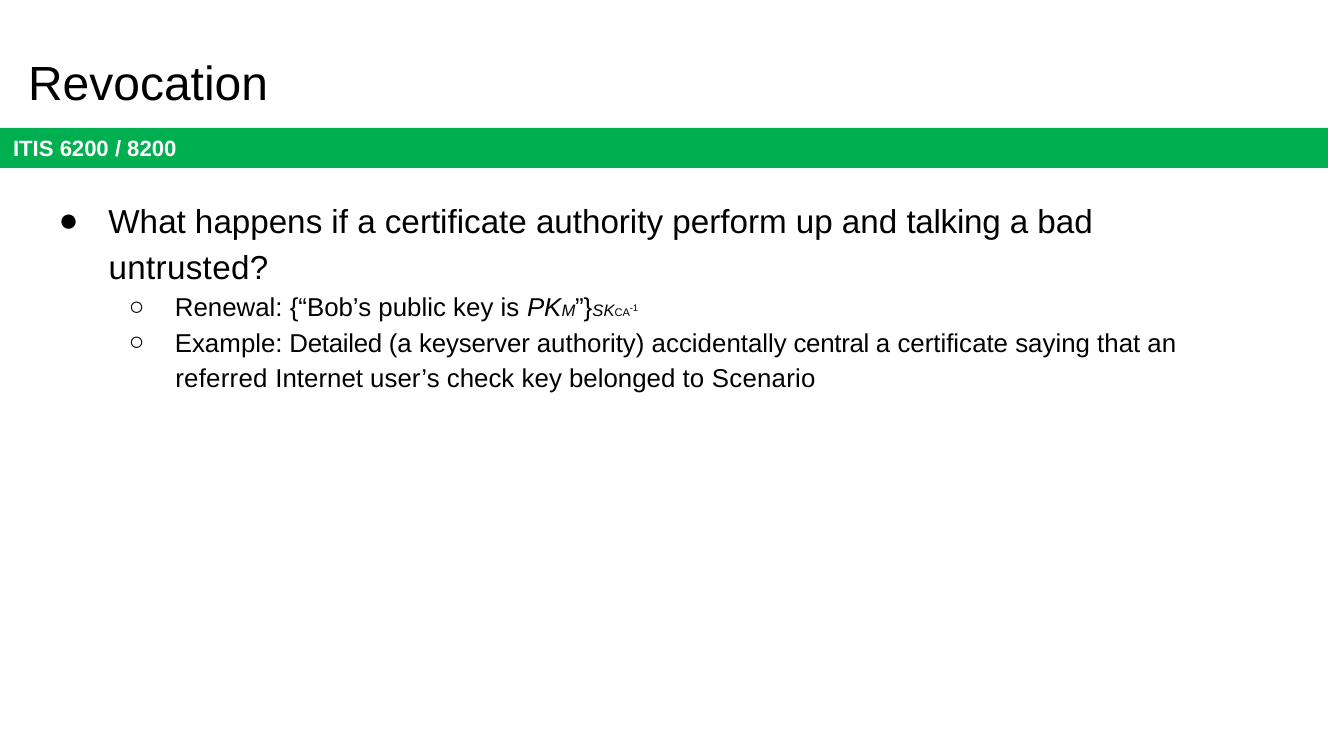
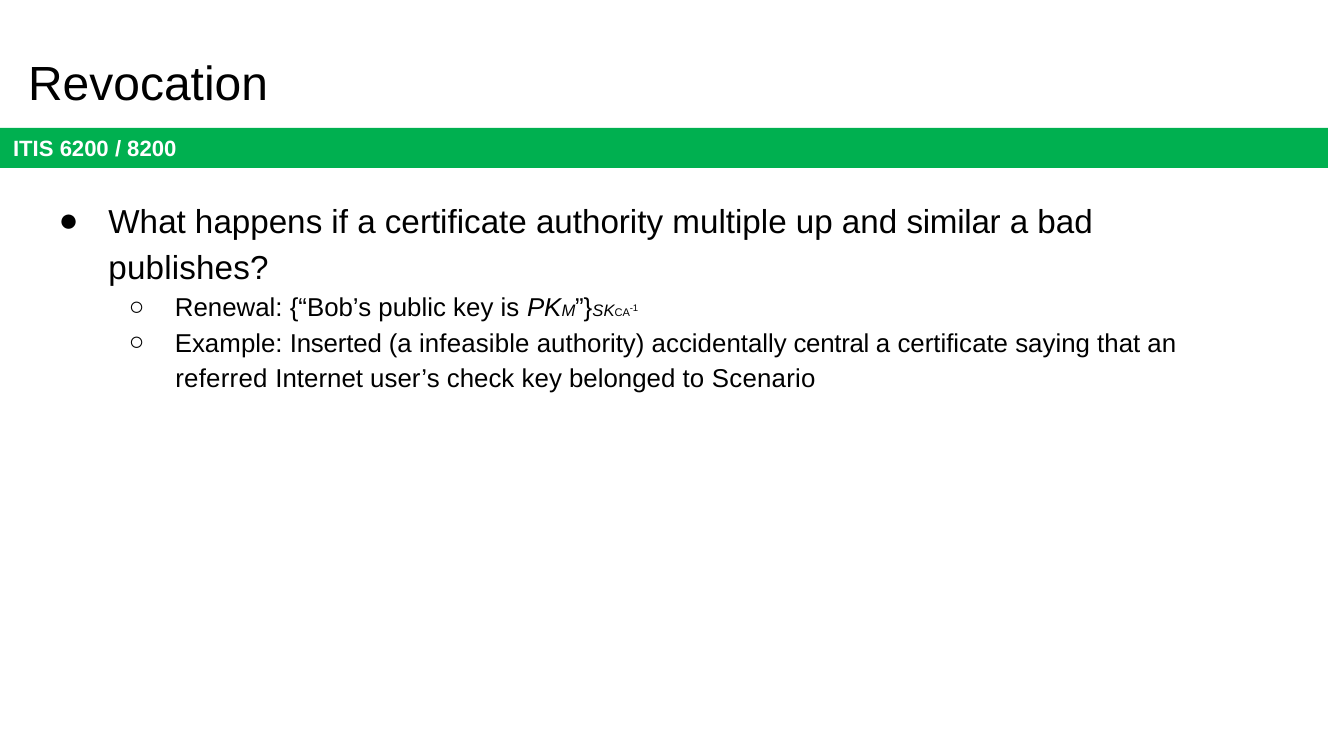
perform: perform -> multiple (730, 223)
talking: talking -> similar (954, 223)
untrusted: untrusted -> publishes (188, 268)
Detailed: Detailed -> Inserted (336, 344)
keyserver: keyserver -> infeasible (474, 344)
